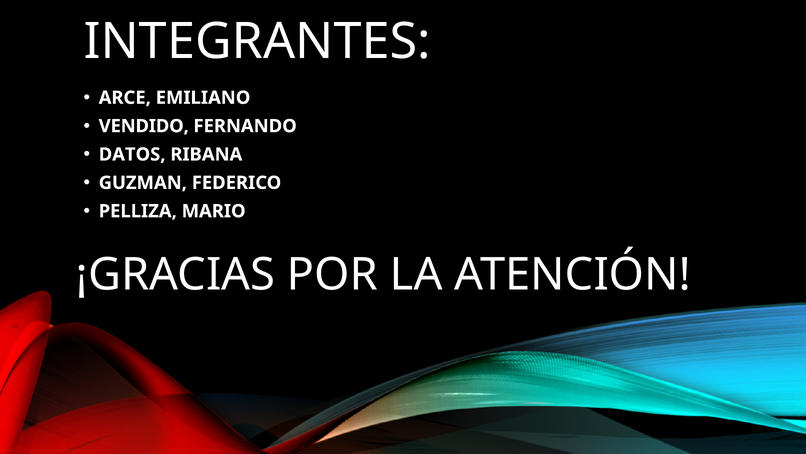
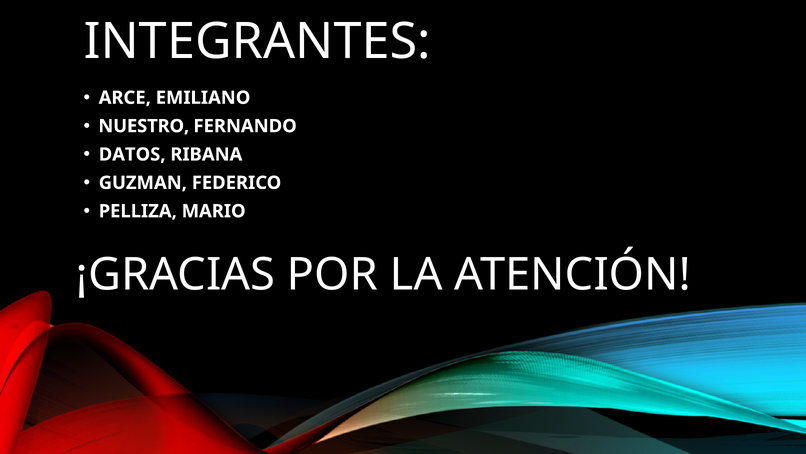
VENDIDO: VENDIDO -> NUESTRO (144, 126)
